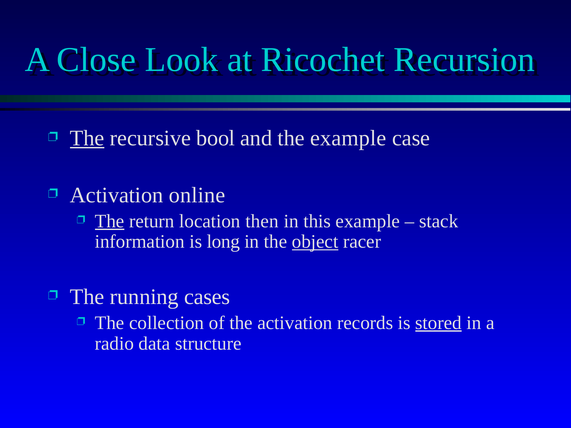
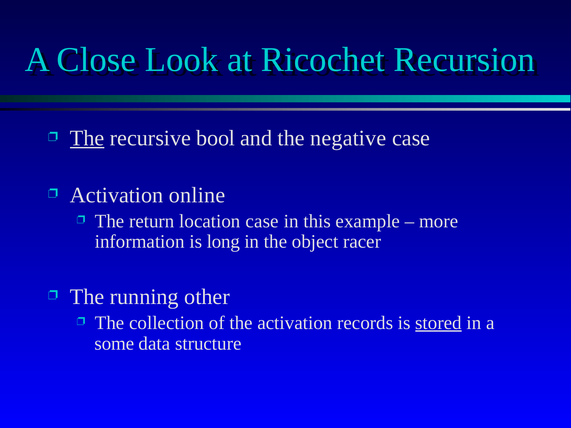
the example: example -> negative (348, 138)
The underline: present -> none (110, 221)
location then: then -> case (262, 221)
stack: stack -> more (439, 221)
object underline: present -> none (315, 242)
cases: cases -> other (207, 297)
radio: radio -> some (114, 344)
